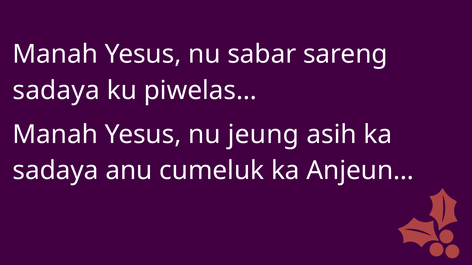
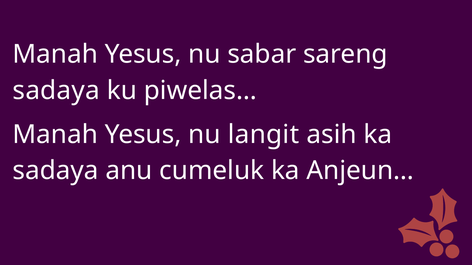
jeung: jeung -> langit (263, 135)
